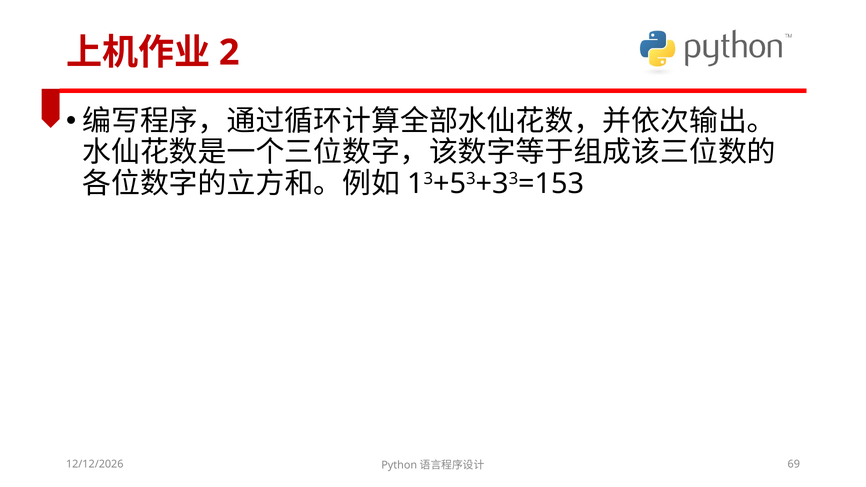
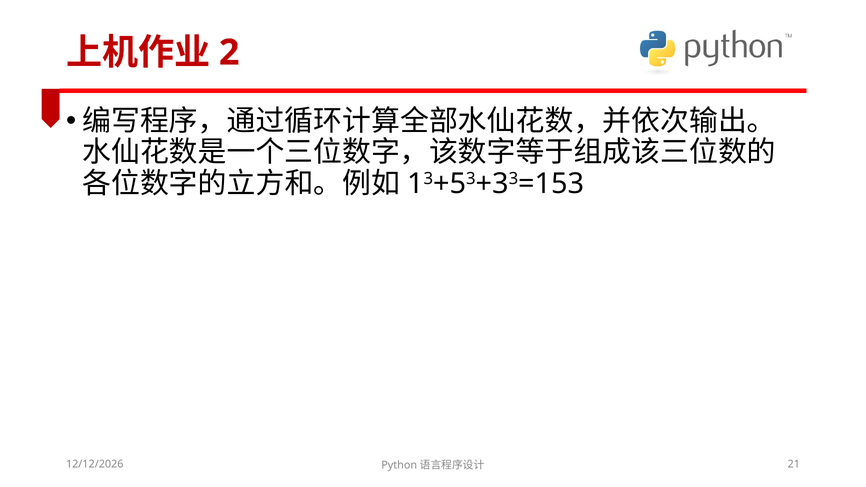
69: 69 -> 21 (794, 464)
